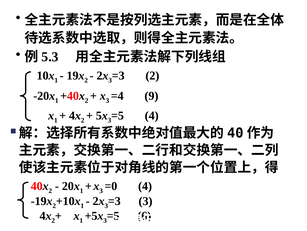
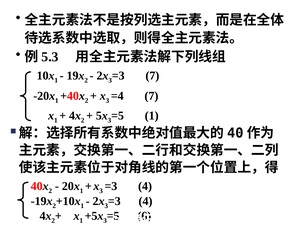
2: 2 -> 7 (152, 76)
=4 9: 9 -> 7 (151, 96)
4: 4 -> 1 (152, 115)
=0: =0 -> =3 (111, 186)
3: 3 -> 4 (146, 200)
